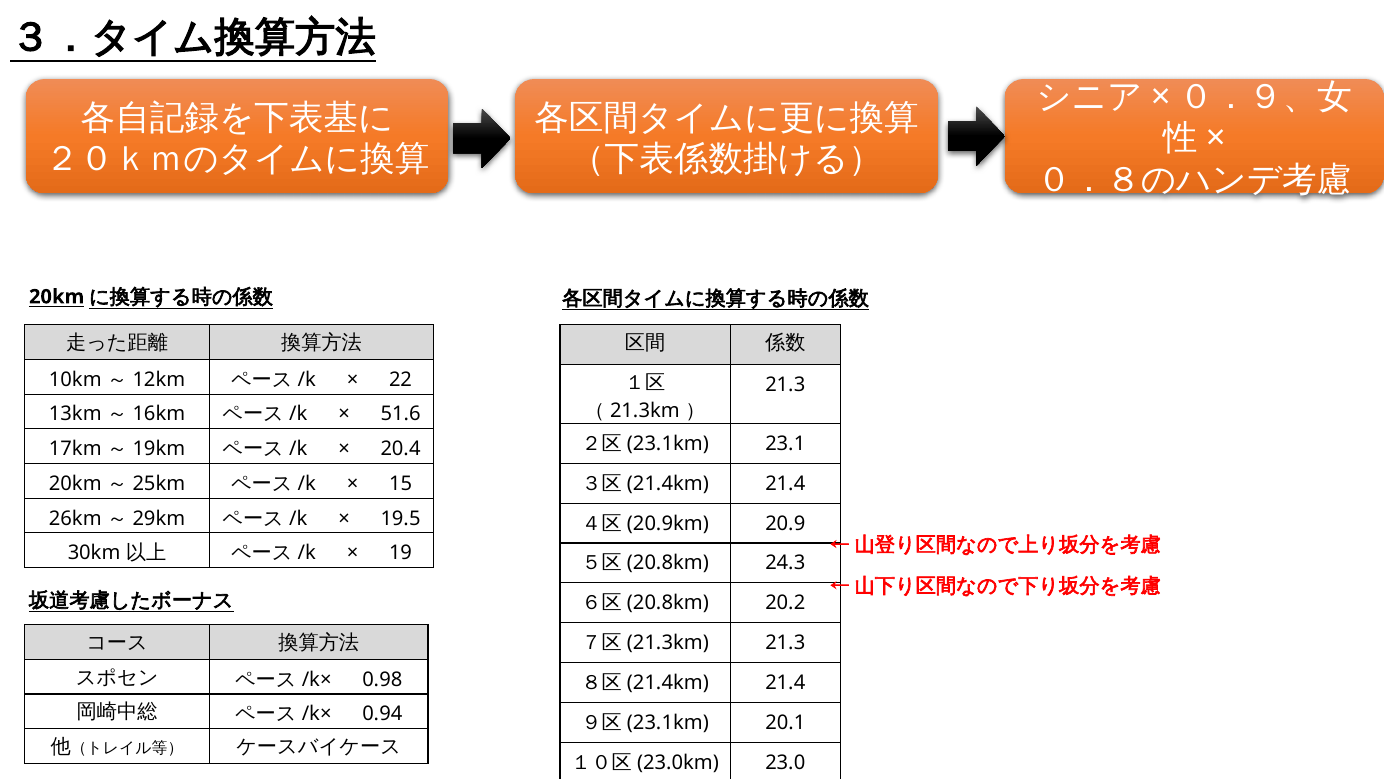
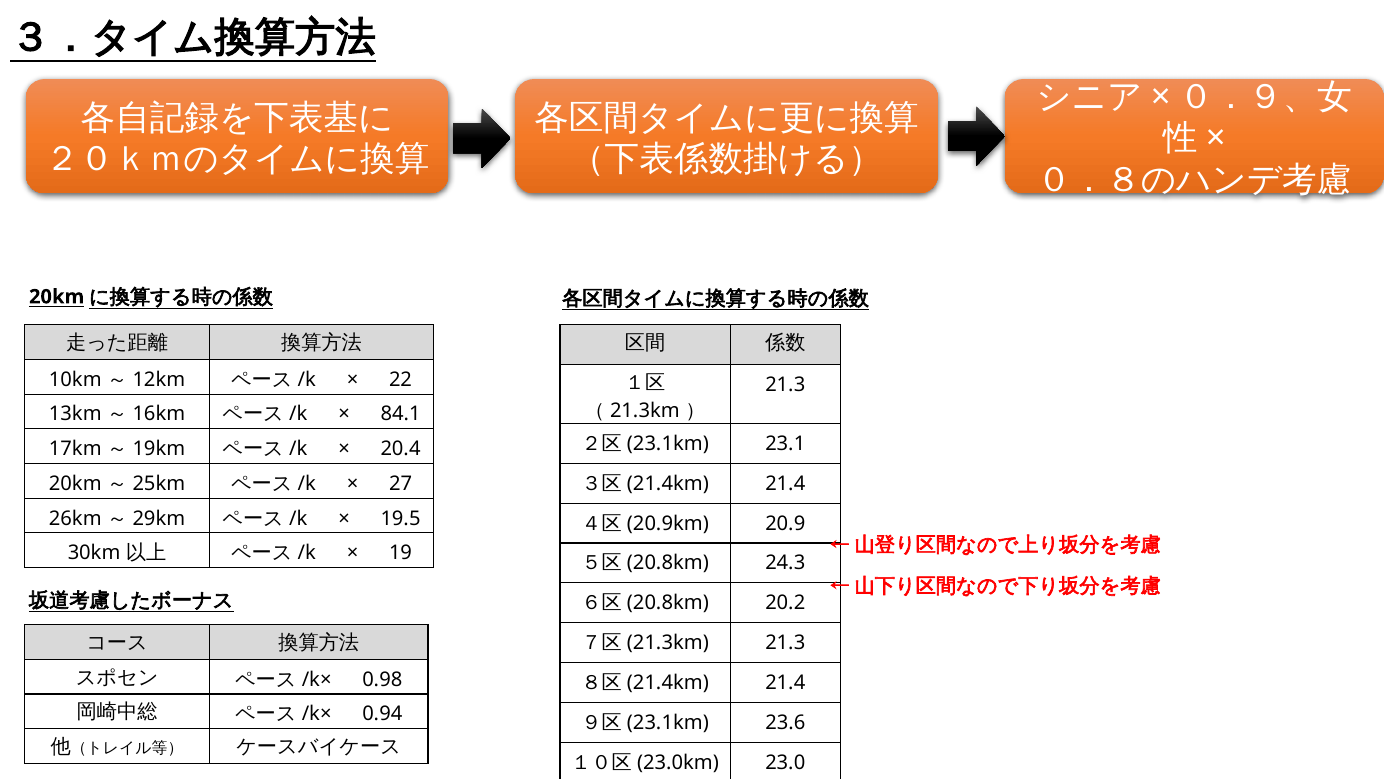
51.6: 51.6 -> 84.1 (401, 414)
15: 15 -> 27 (401, 483)
20.1: 20.1 -> 23.6 (785, 722)
